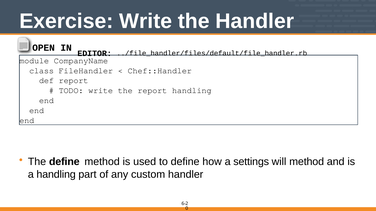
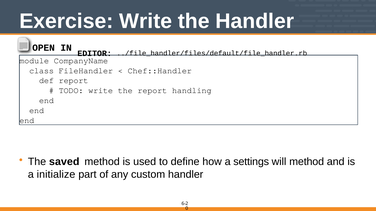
The define: define -> saved (64, 162)
a handling: handling -> initialize (56, 175)
